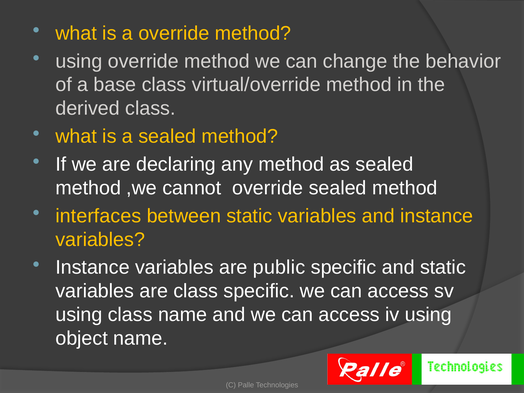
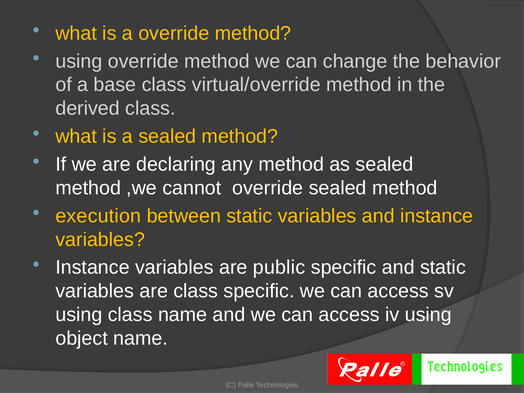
interfaces: interfaces -> execution (98, 216)
